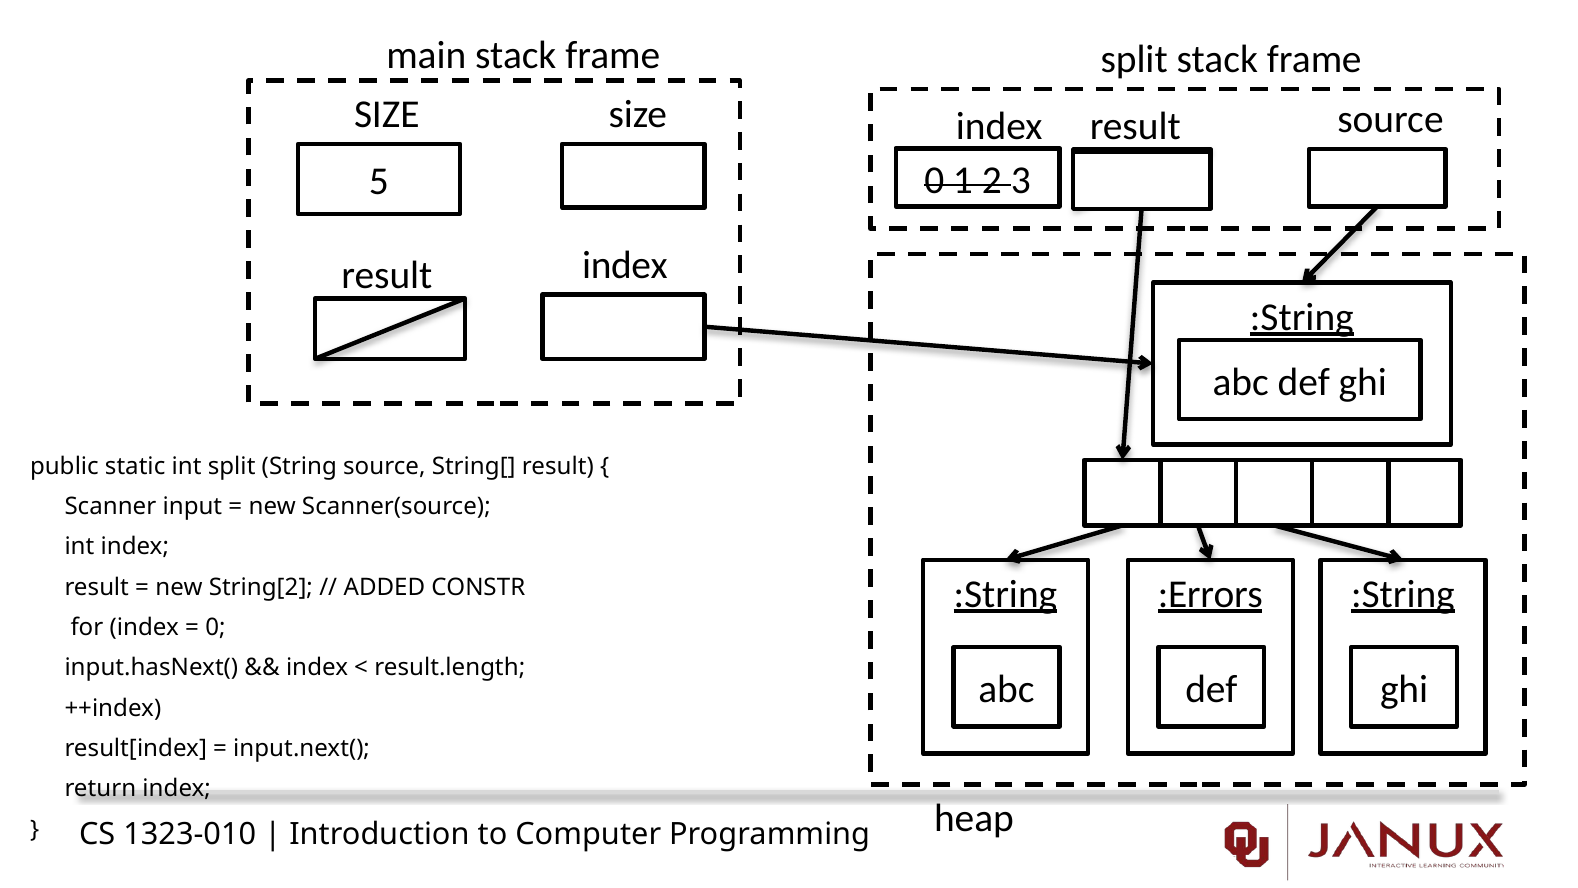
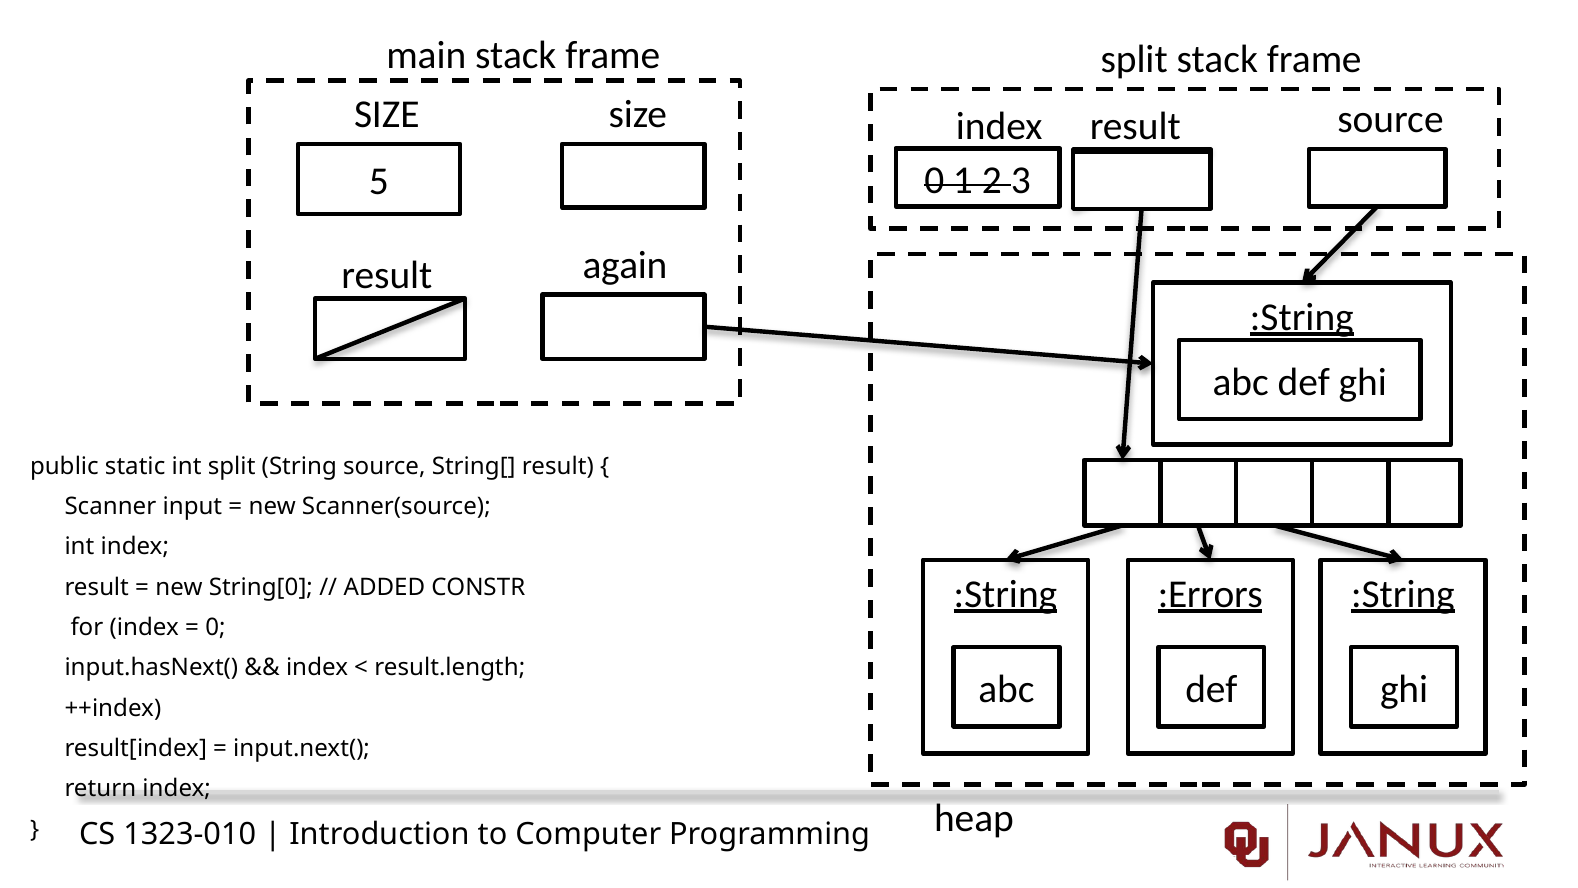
index: index -> again (625, 265)
String[2: String[2 -> String[0 (261, 587)
